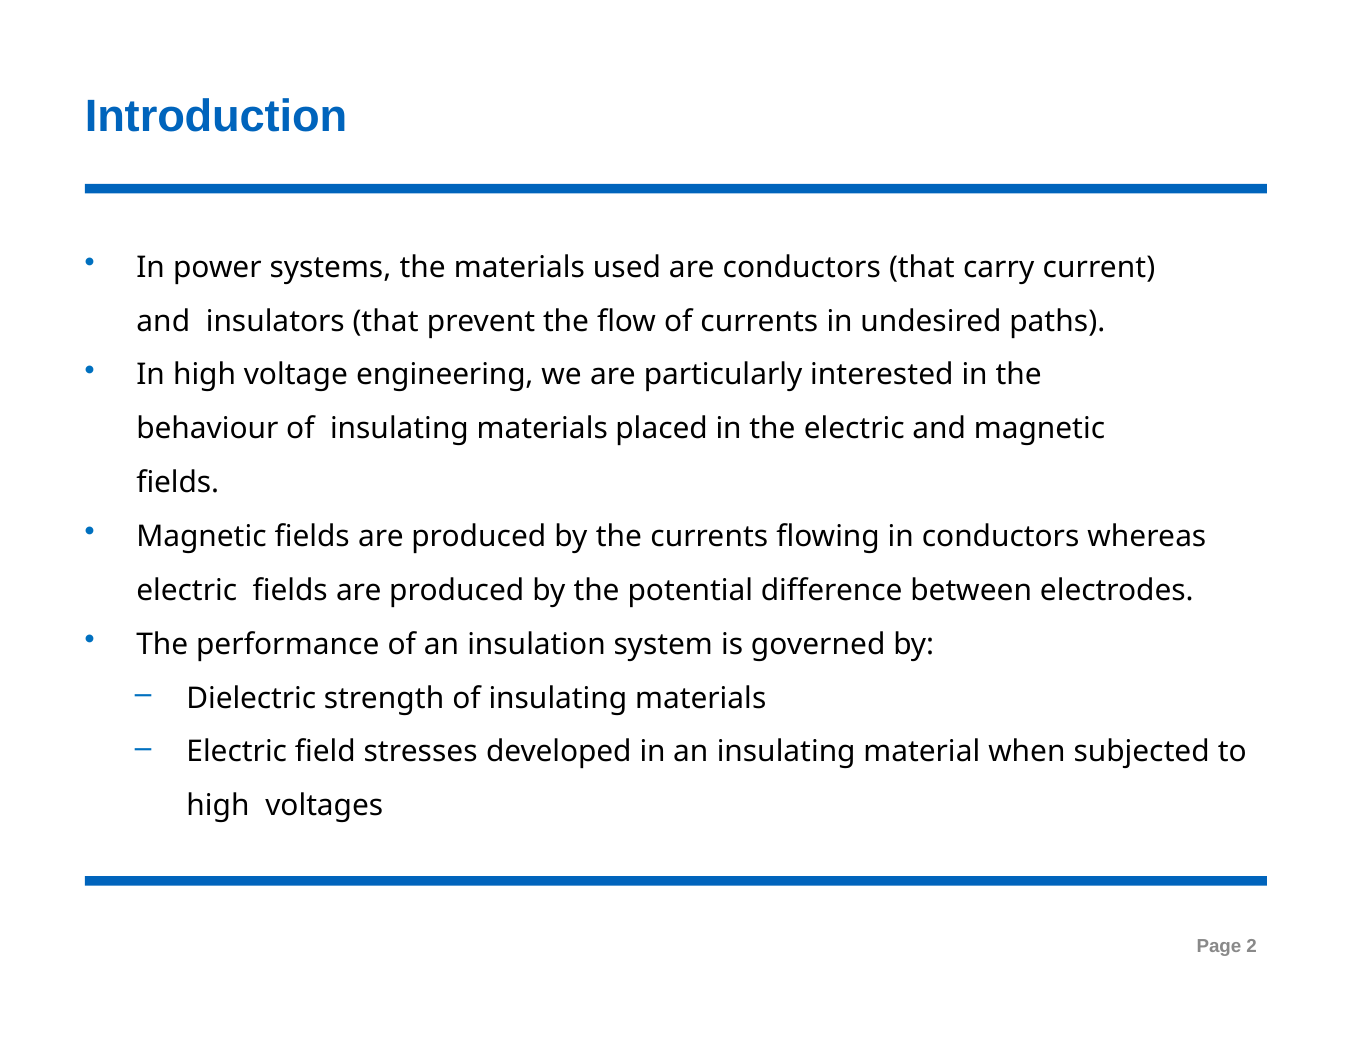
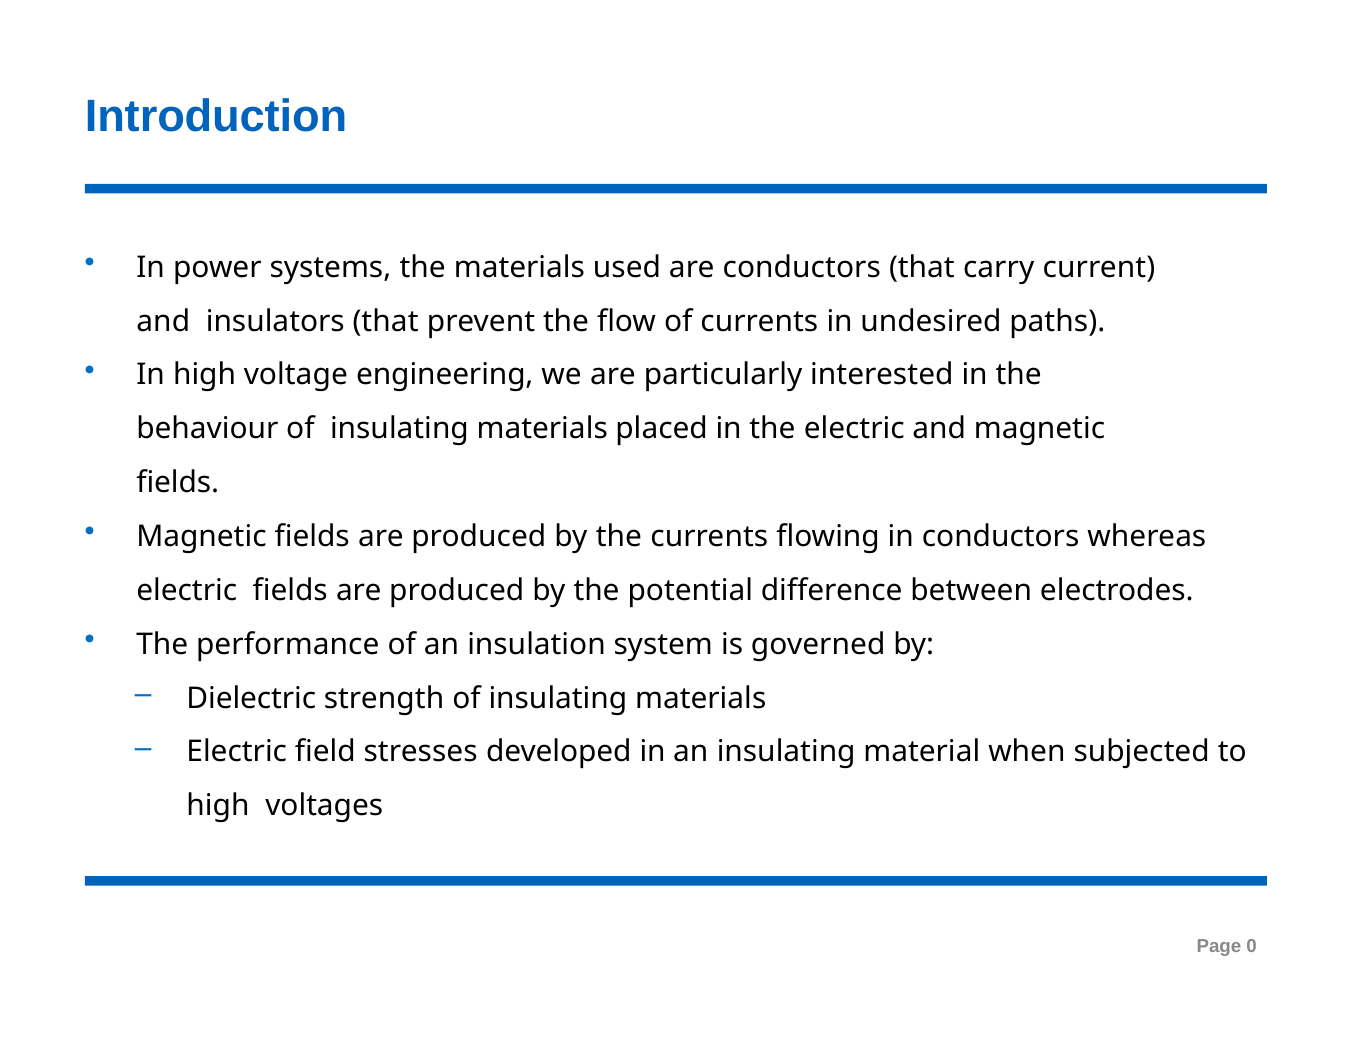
2: 2 -> 0 (1252, 946)
